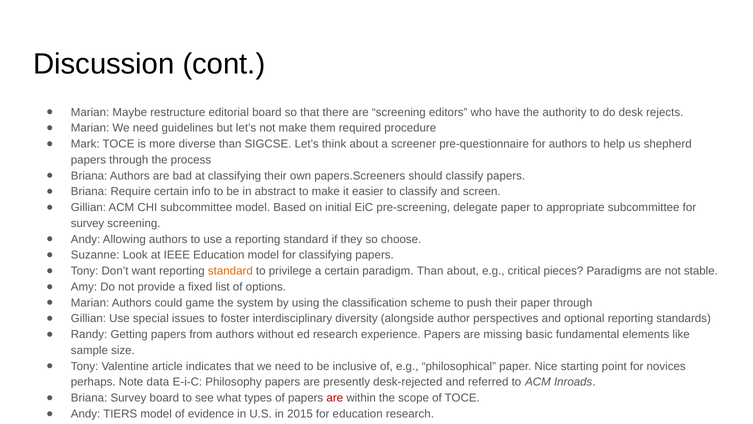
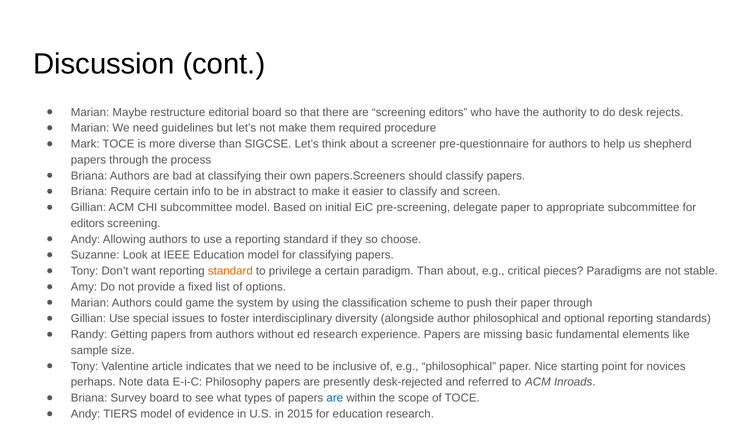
survey: survey -> editors (88, 223)
author perspectives: perspectives -> philosophical (506, 318)
are colour: red -> blue (335, 398)
